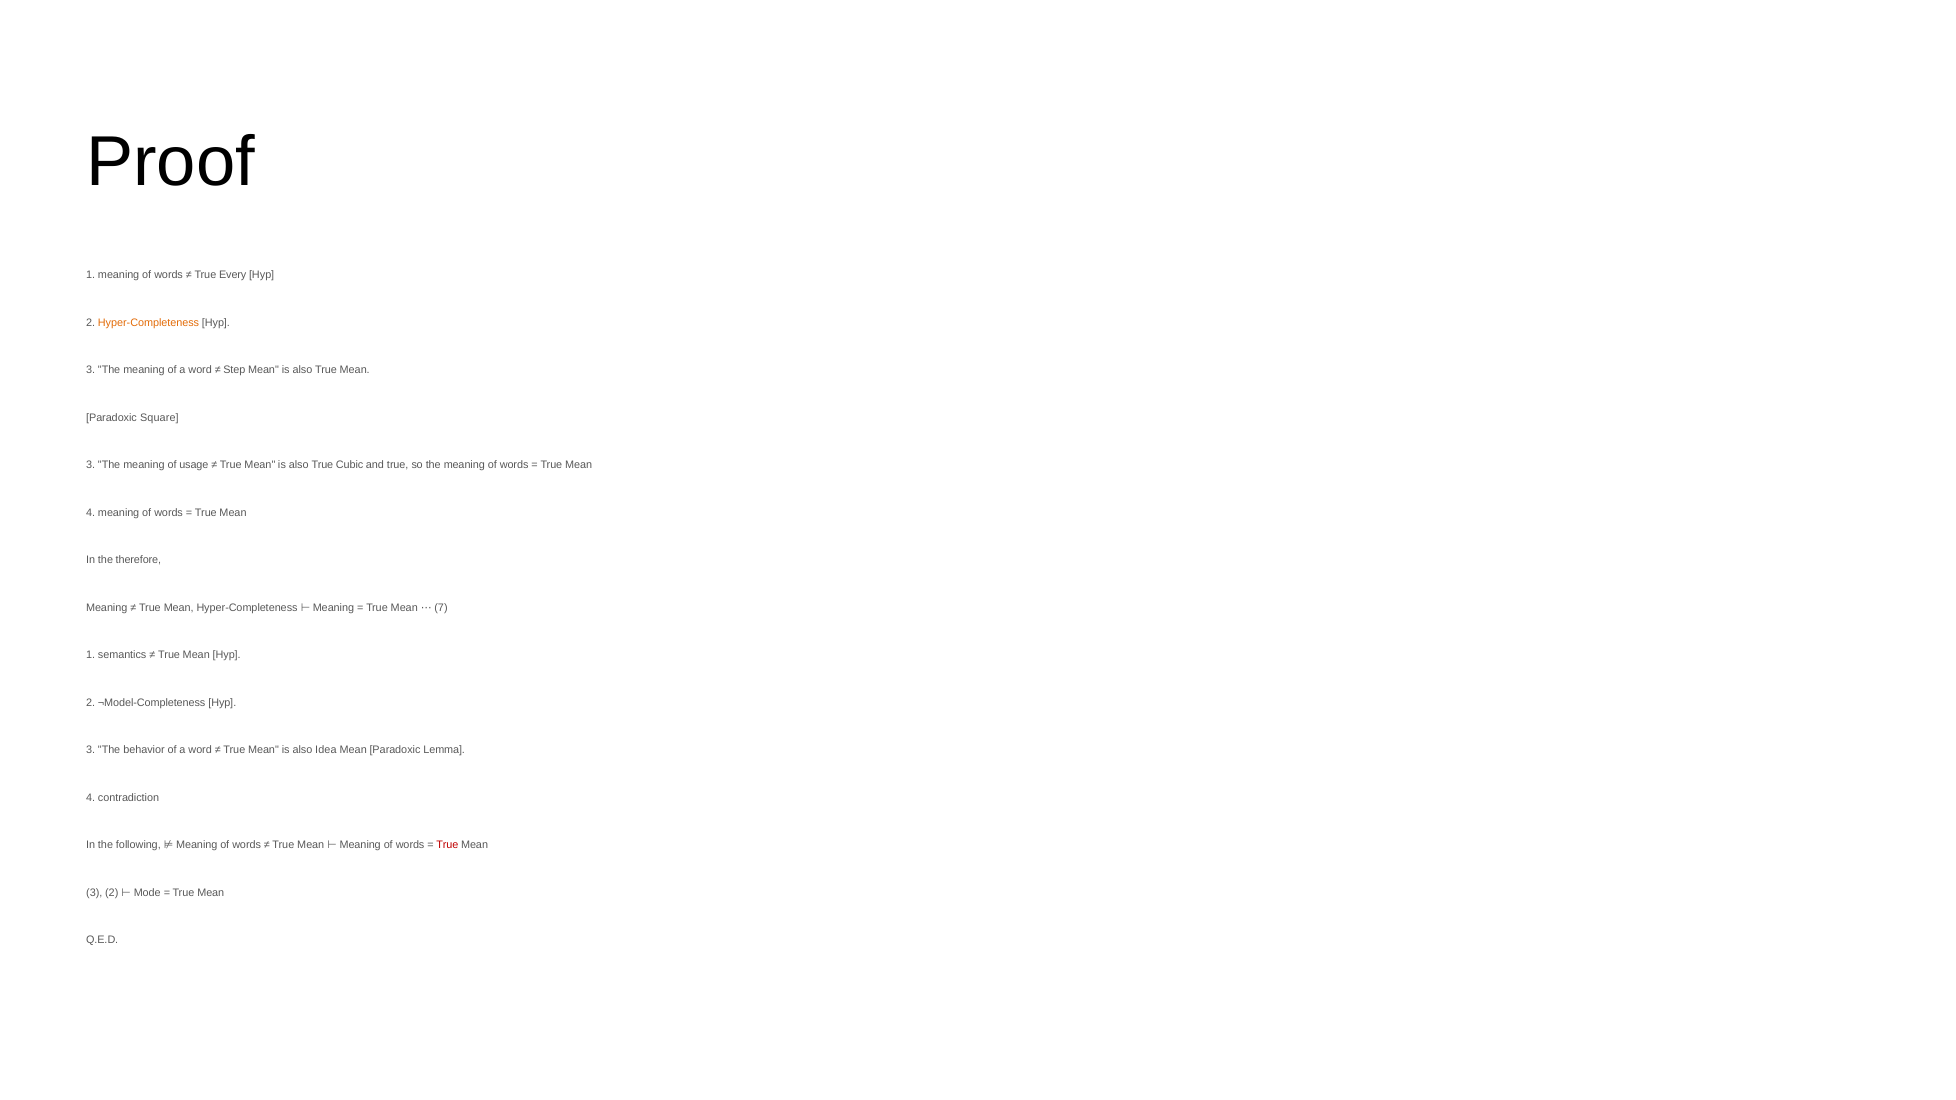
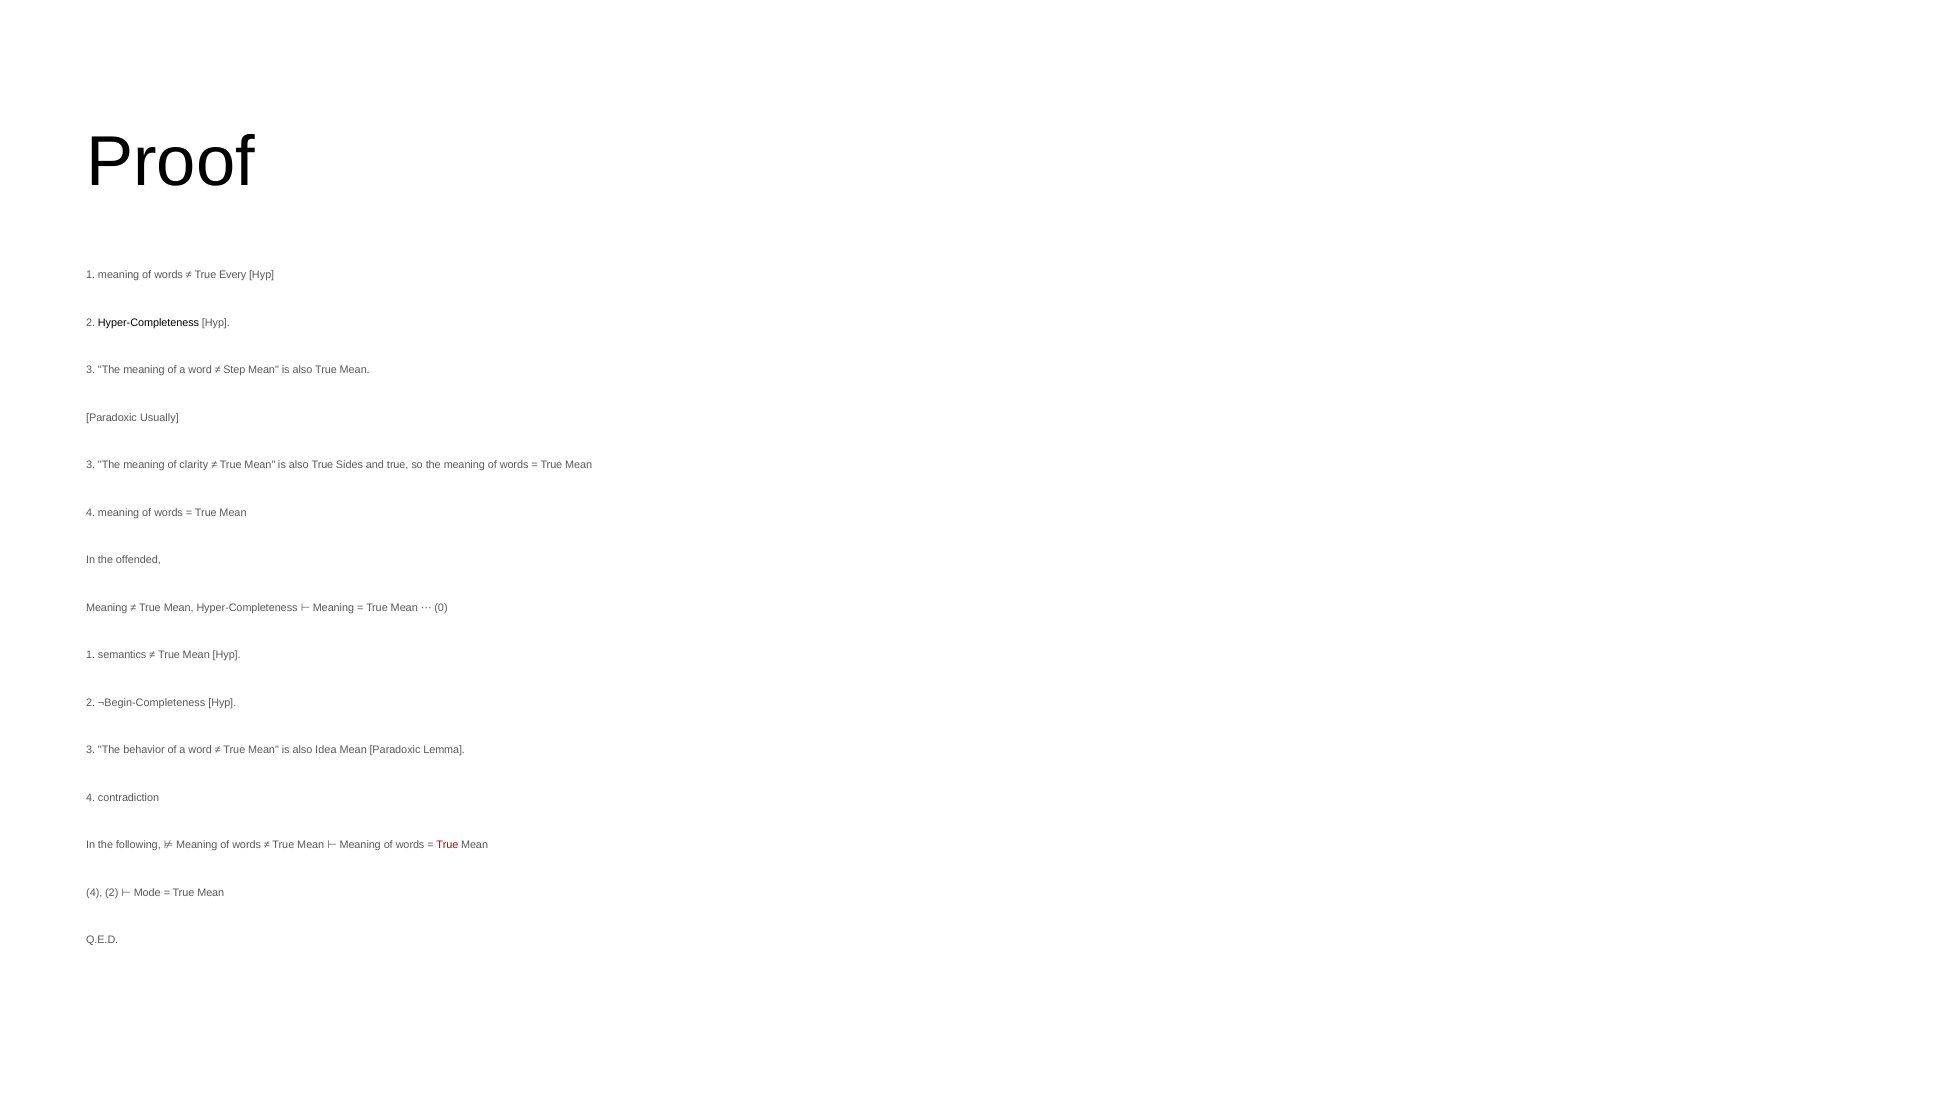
Hyper-Completeness colour: orange -> black (149, 323)
Square: Square -> Usually (159, 418)
usage: usage -> clarity (194, 465)
Cubic: Cubic -> Sides (350, 465)
therefore: therefore -> offended (138, 560)
7: 7 -> 0 (441, 608)
¬Model-Completeness: ¬Model-Completeness -> ¬Begin-Completeness (152, 703)
3: 3 -> 4 (94, 893)
